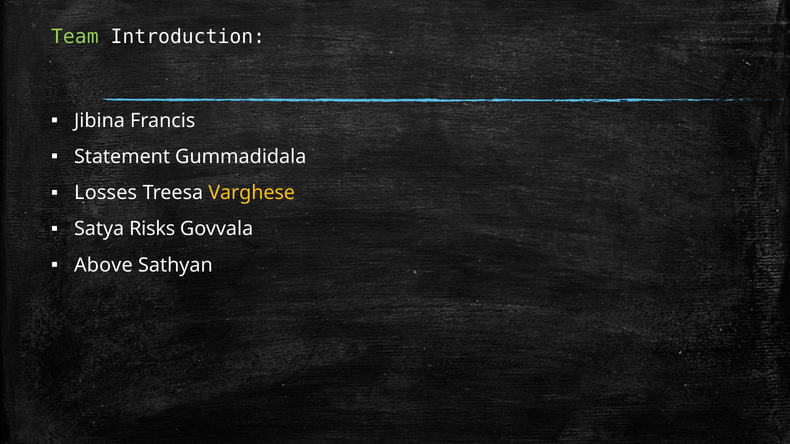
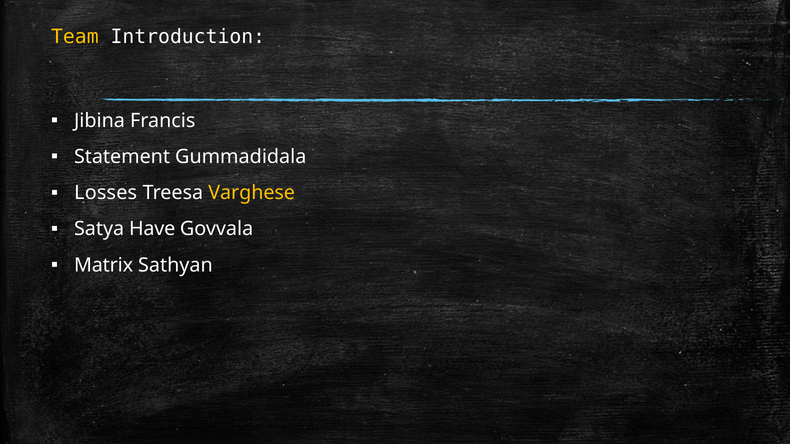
Team colour: light green -> yellow (75, 37)
Risks: Risks -> Have (152, 229)
Above: Above -> Matrix (104, 265)
